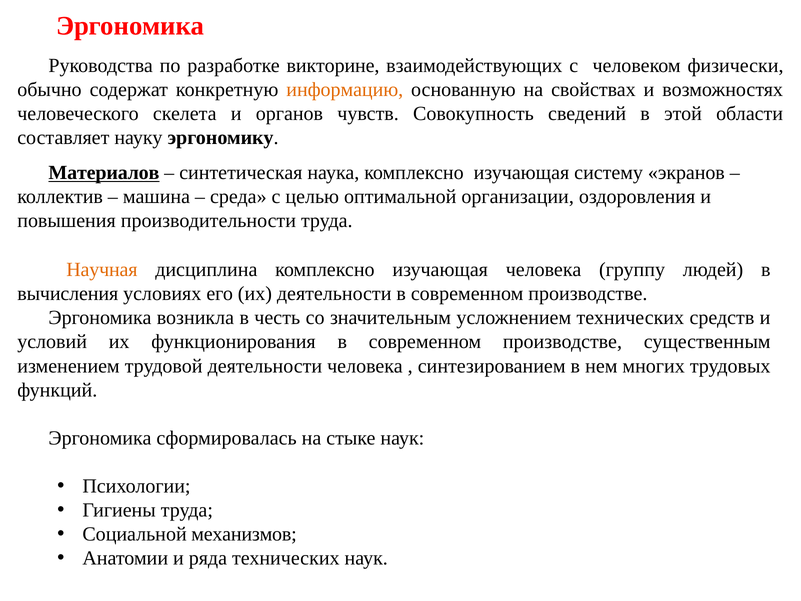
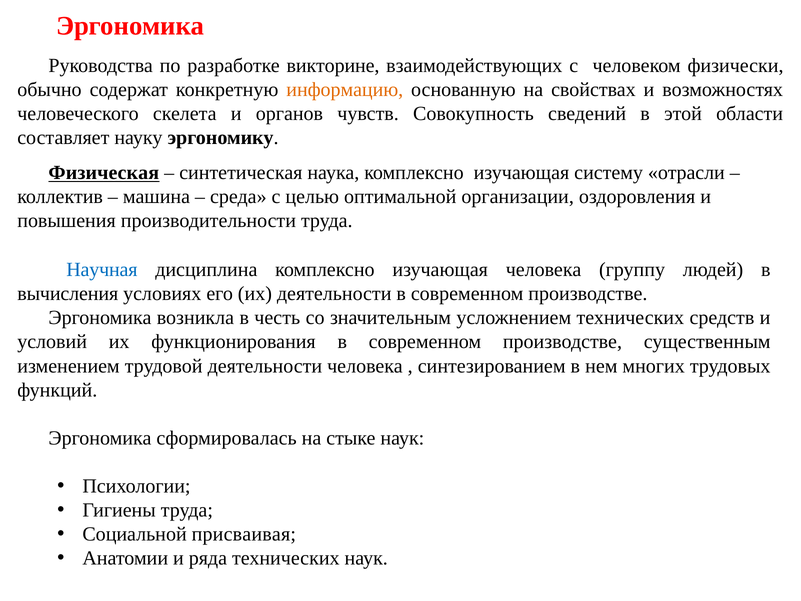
Материалов: Материалов -> Физическая (104, 173)
экранов: экранов -> отрасли (686, 173)
Научная colour: orange -> blue (102, 270)
механизмов: механизмов -> присваивая (244, 534)
